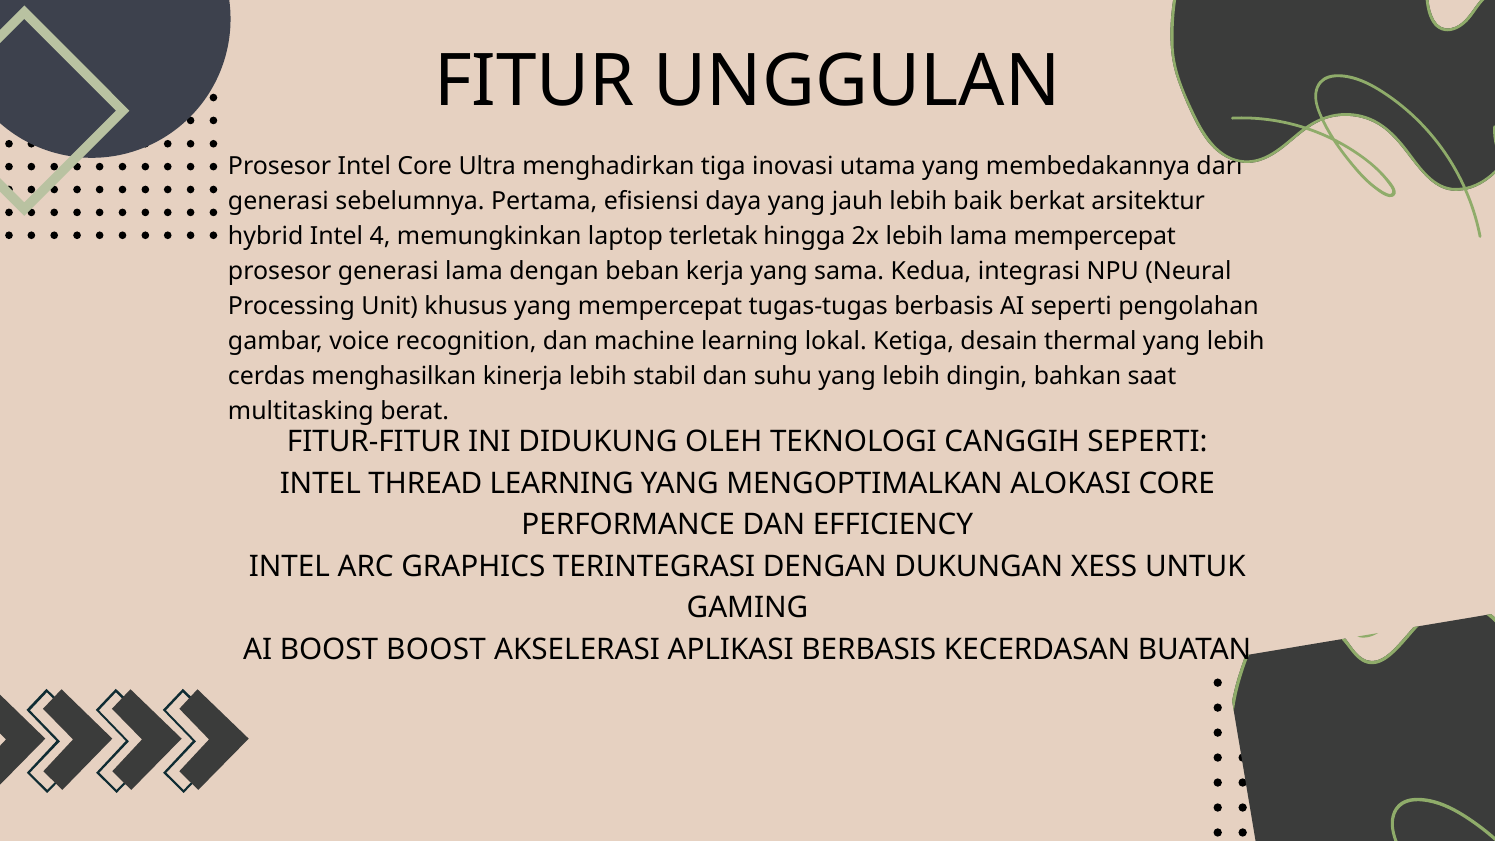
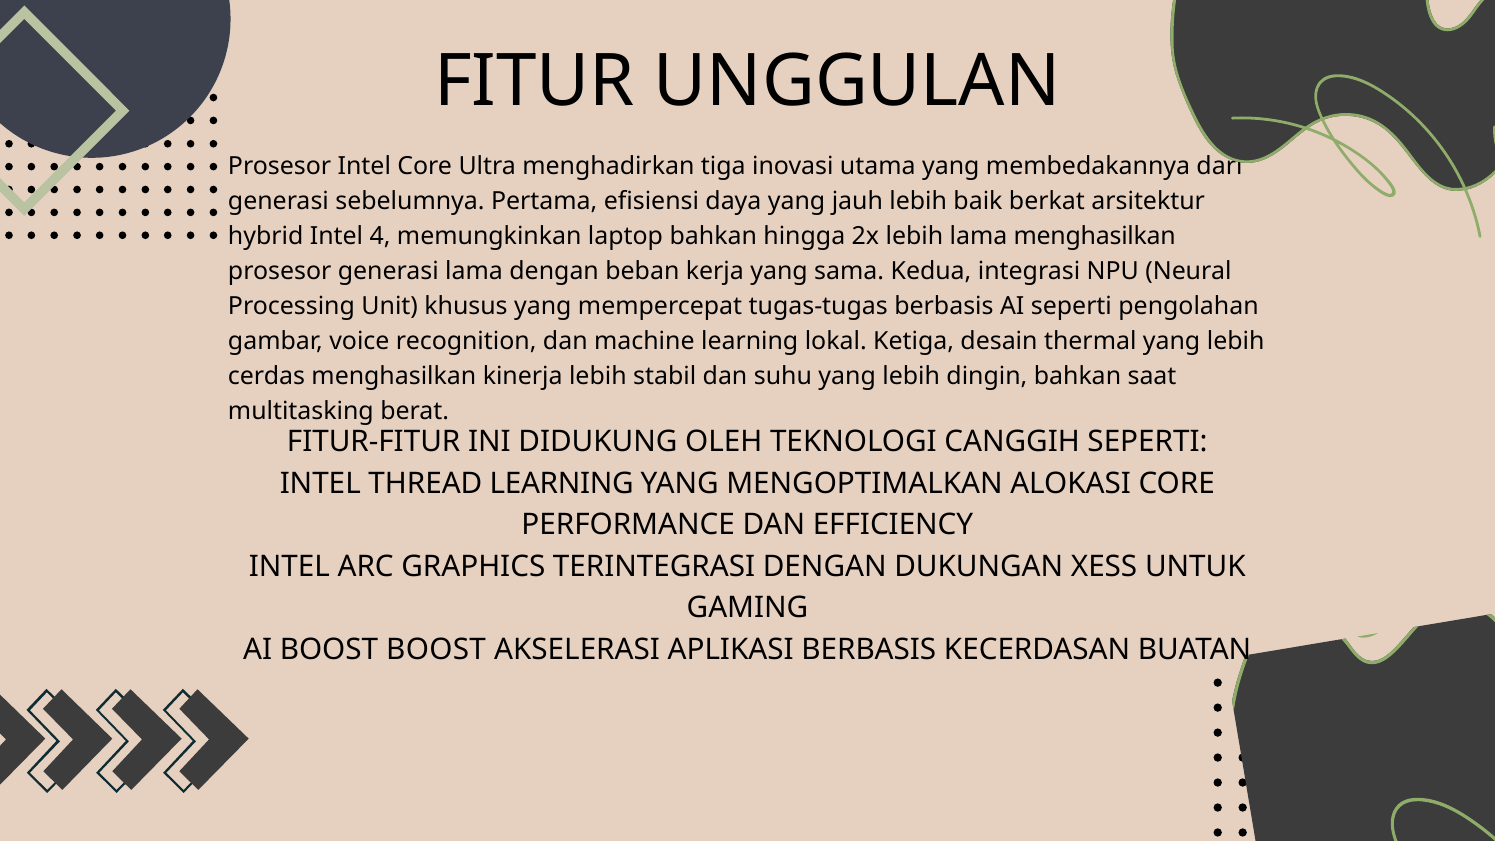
laptop terletak: terletak -> bahkan (713, 236)
lama mempercepat: mempercepat -> menghasilkan (1095, 236)
